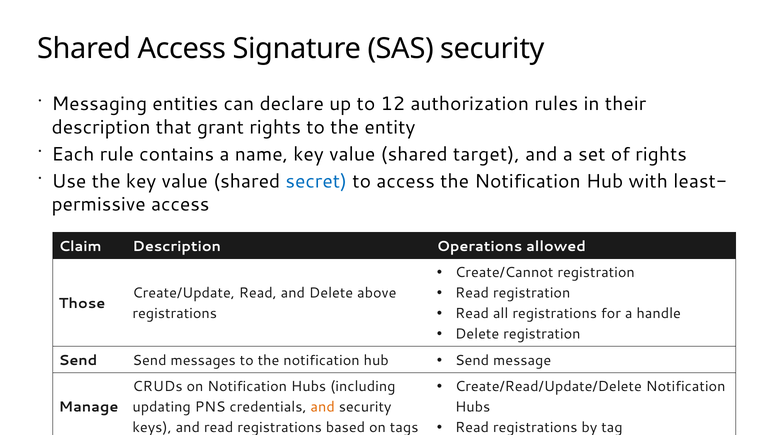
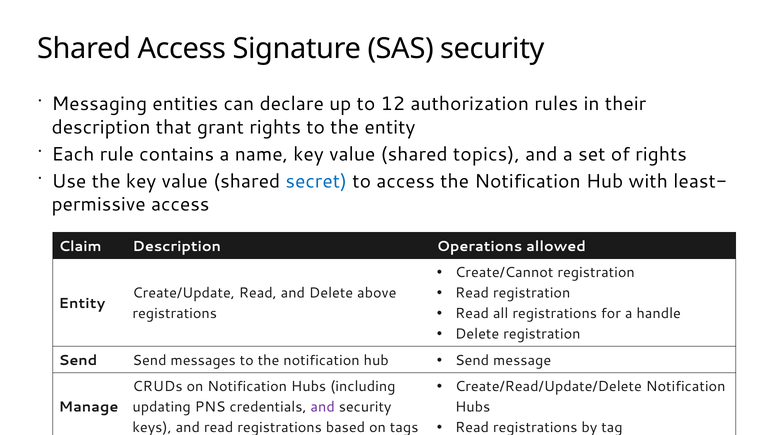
target: target -> topics (486, 154)
Those: Those -> Entity (82, 303)
and colour: orange -> purple (323, 407)
